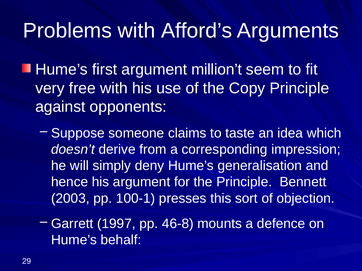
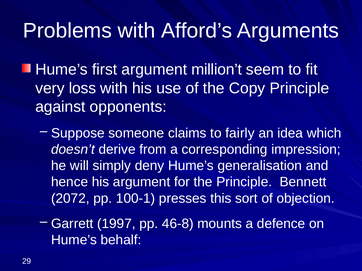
free: free -> loss (82, 88)
taste: taste -> fairly (240, 133)
2003: 2003 -> 2072 (70, 199)
